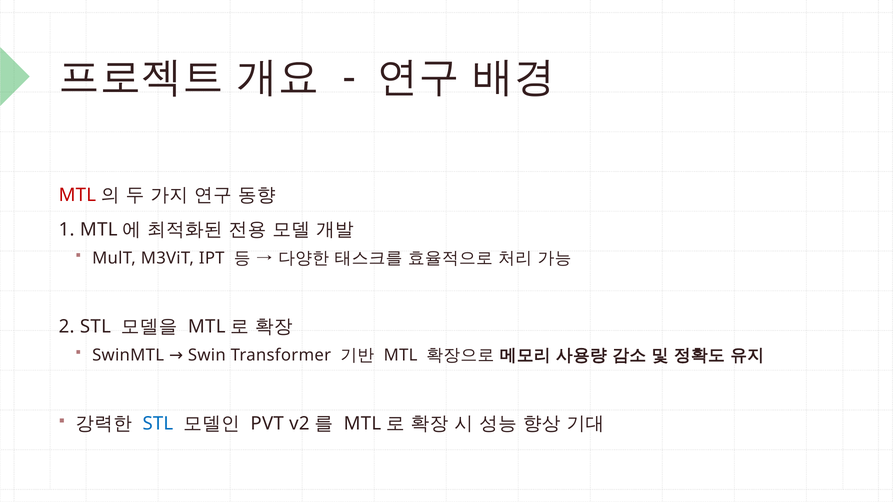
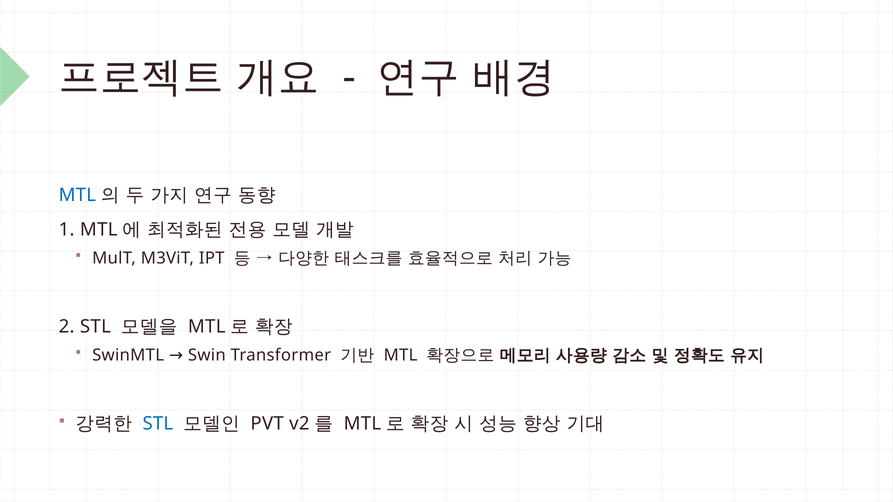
MTL colour: red -> blue (77, 195)
